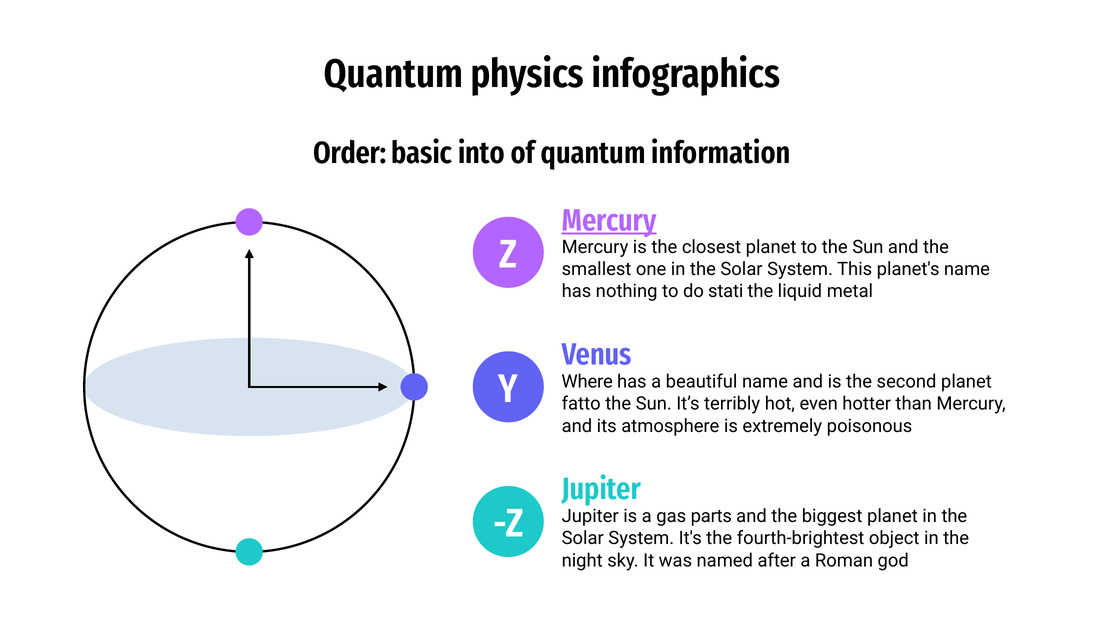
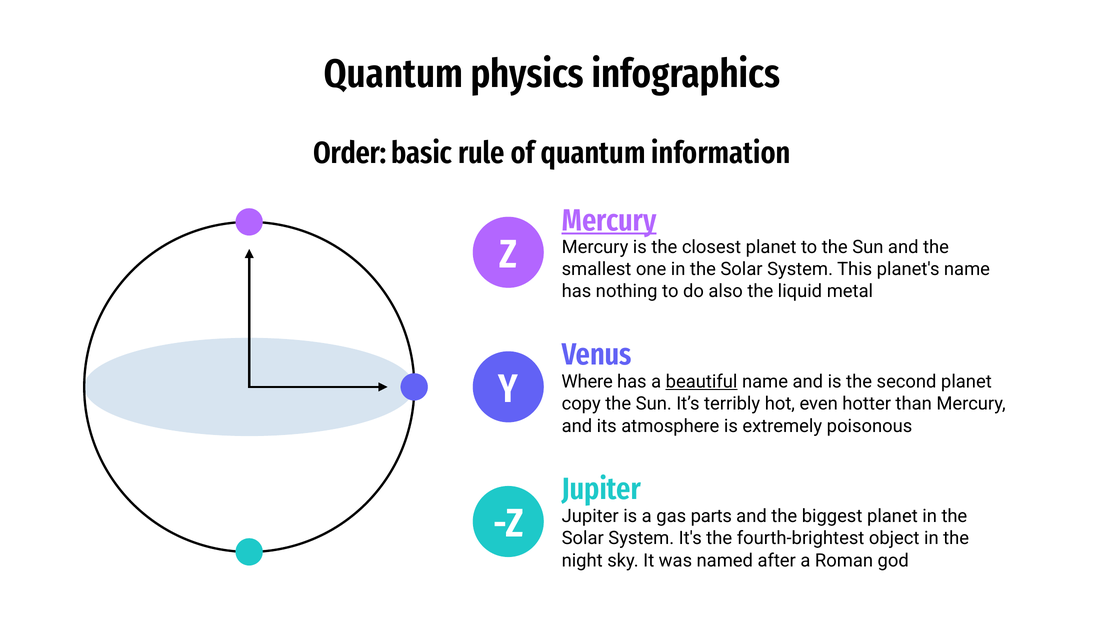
into: into -> rule (481, 153)
stati: stati -> also (726, 291)
beautiful underline: none -> present (702, 381)
fatto: fatto -> copy (581, 404)
